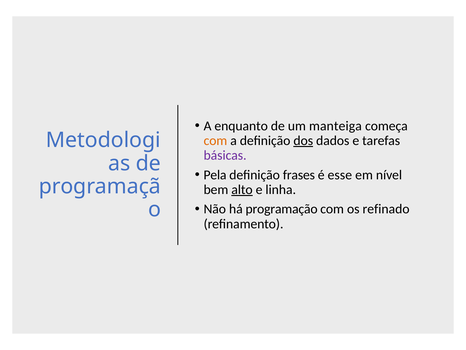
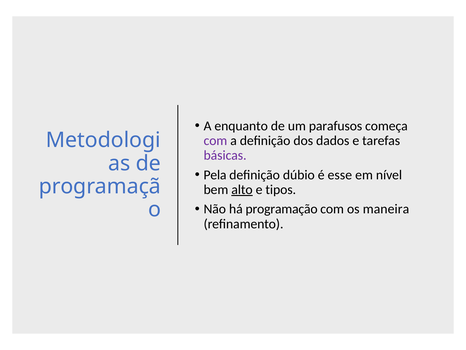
manteiga: manteiga -> parafusos (336, 126)
com colour: orange -> purple (215, 140)
dos underline: present -> none (303, 140)
frases: frases -> dúbio (299, 175)
linha: linha -> tipos (281, 189)
refinado: refinado -> maneira (386, 209)
